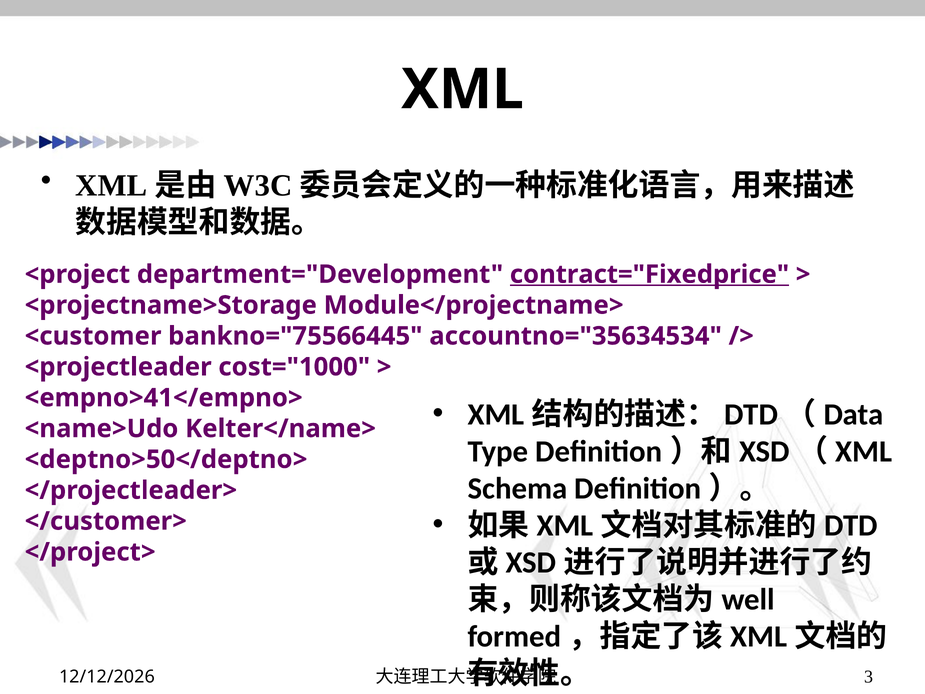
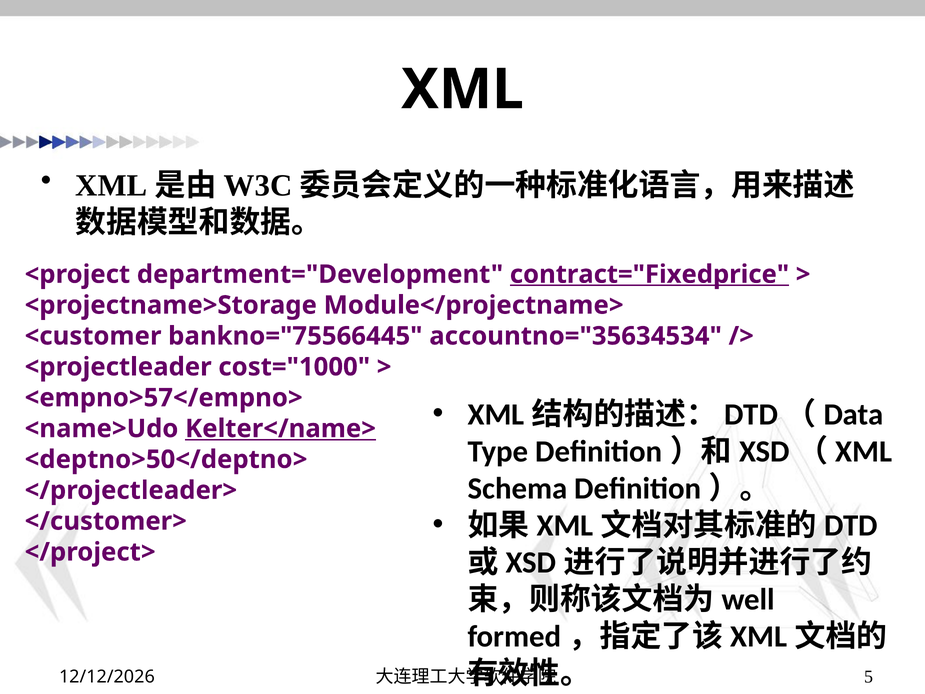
<empno>41</empno>: <empno>41</empno> -> <empno>57</empno> (164, 398)
Kelter</name> underline: none -> present (281, 428)
3: 3 -> 5 (869, 677)
